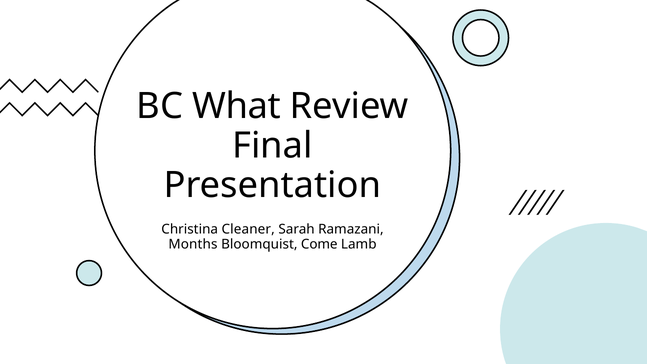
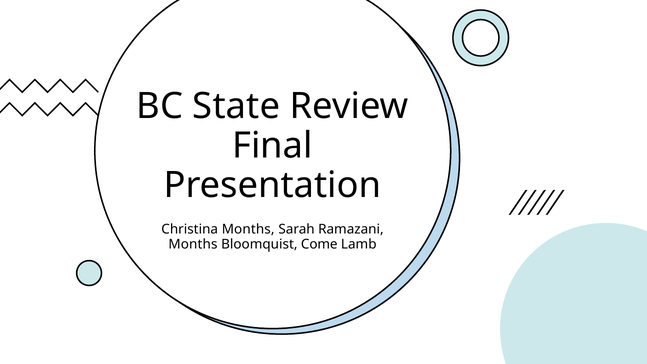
What: What -> State (236, 106)
Christina Cleaner: Cleaner -> Months (248, 229)
